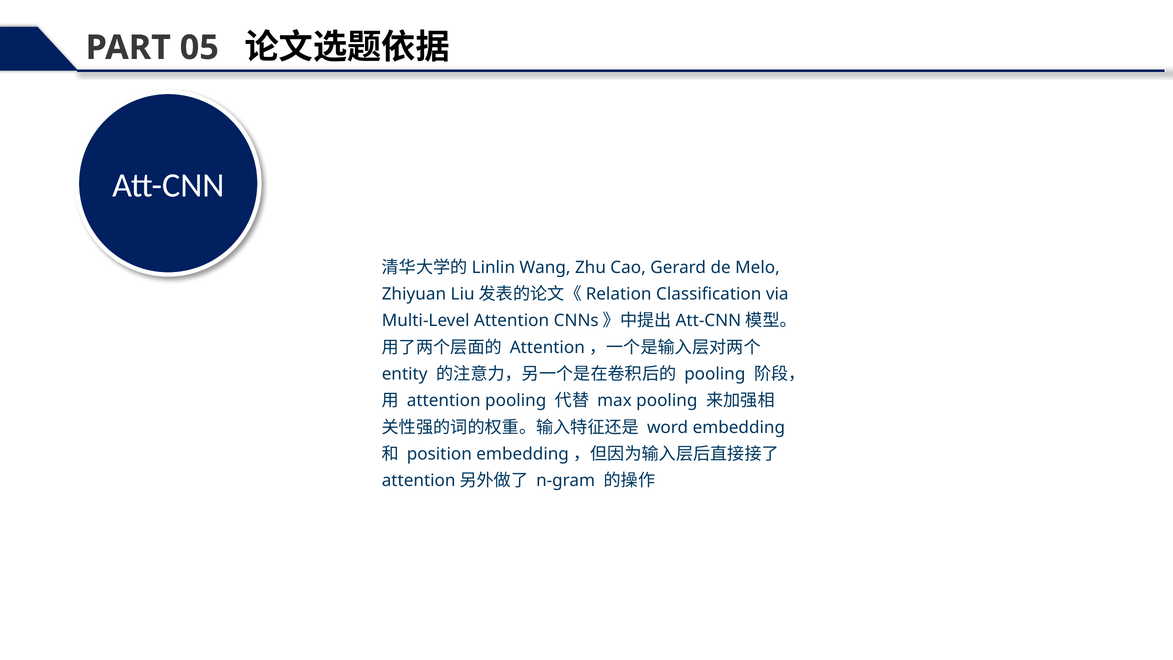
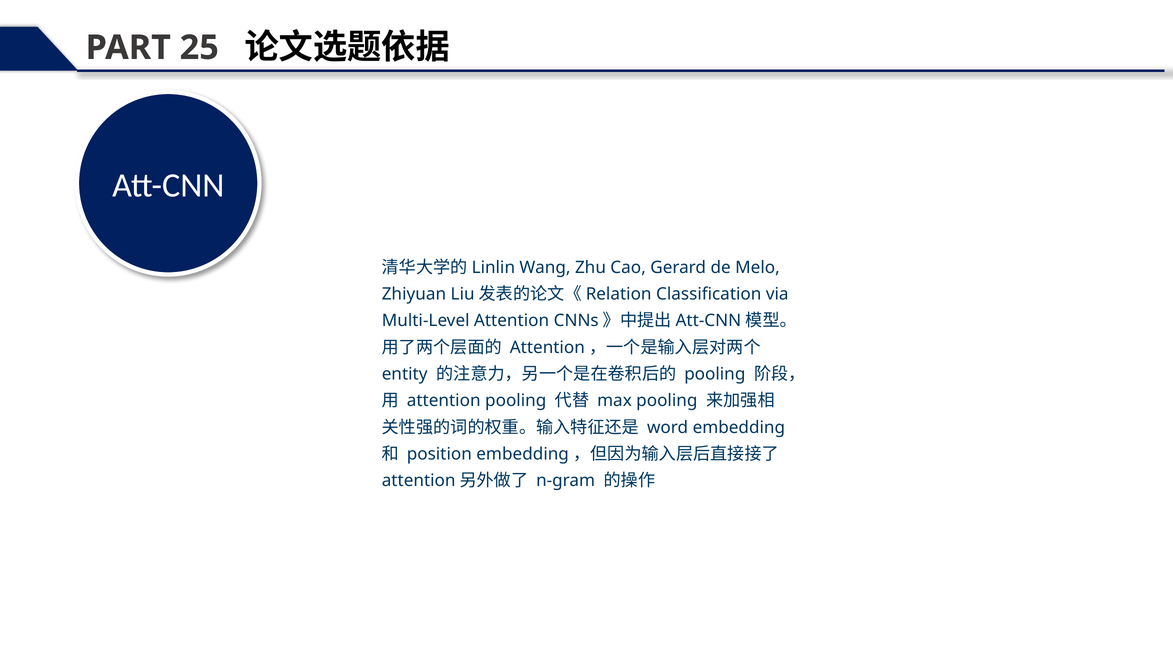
05: 05 -> 25 (199, 48)
